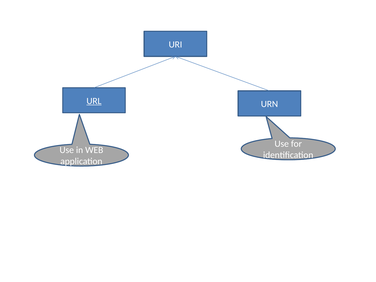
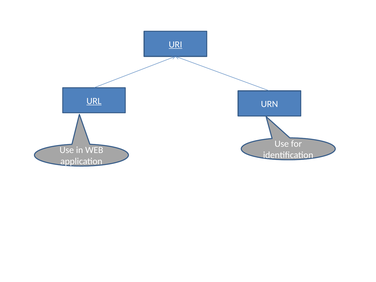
URI underline: none -> present (175, 45)
